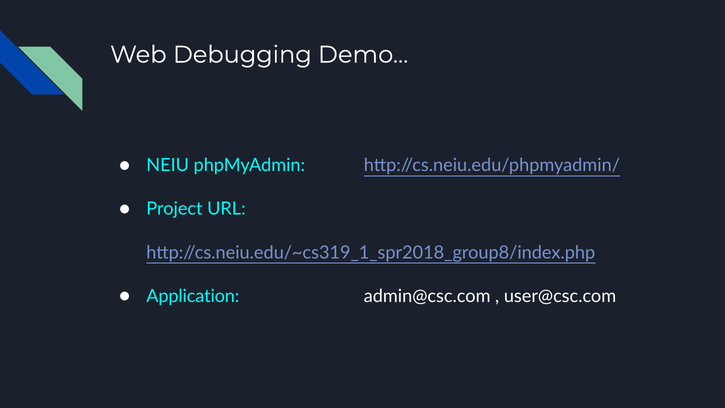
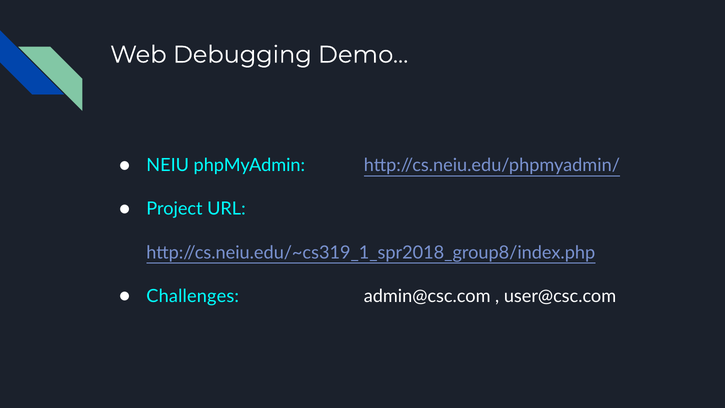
Application: Application -> Challenges (193, 296)
